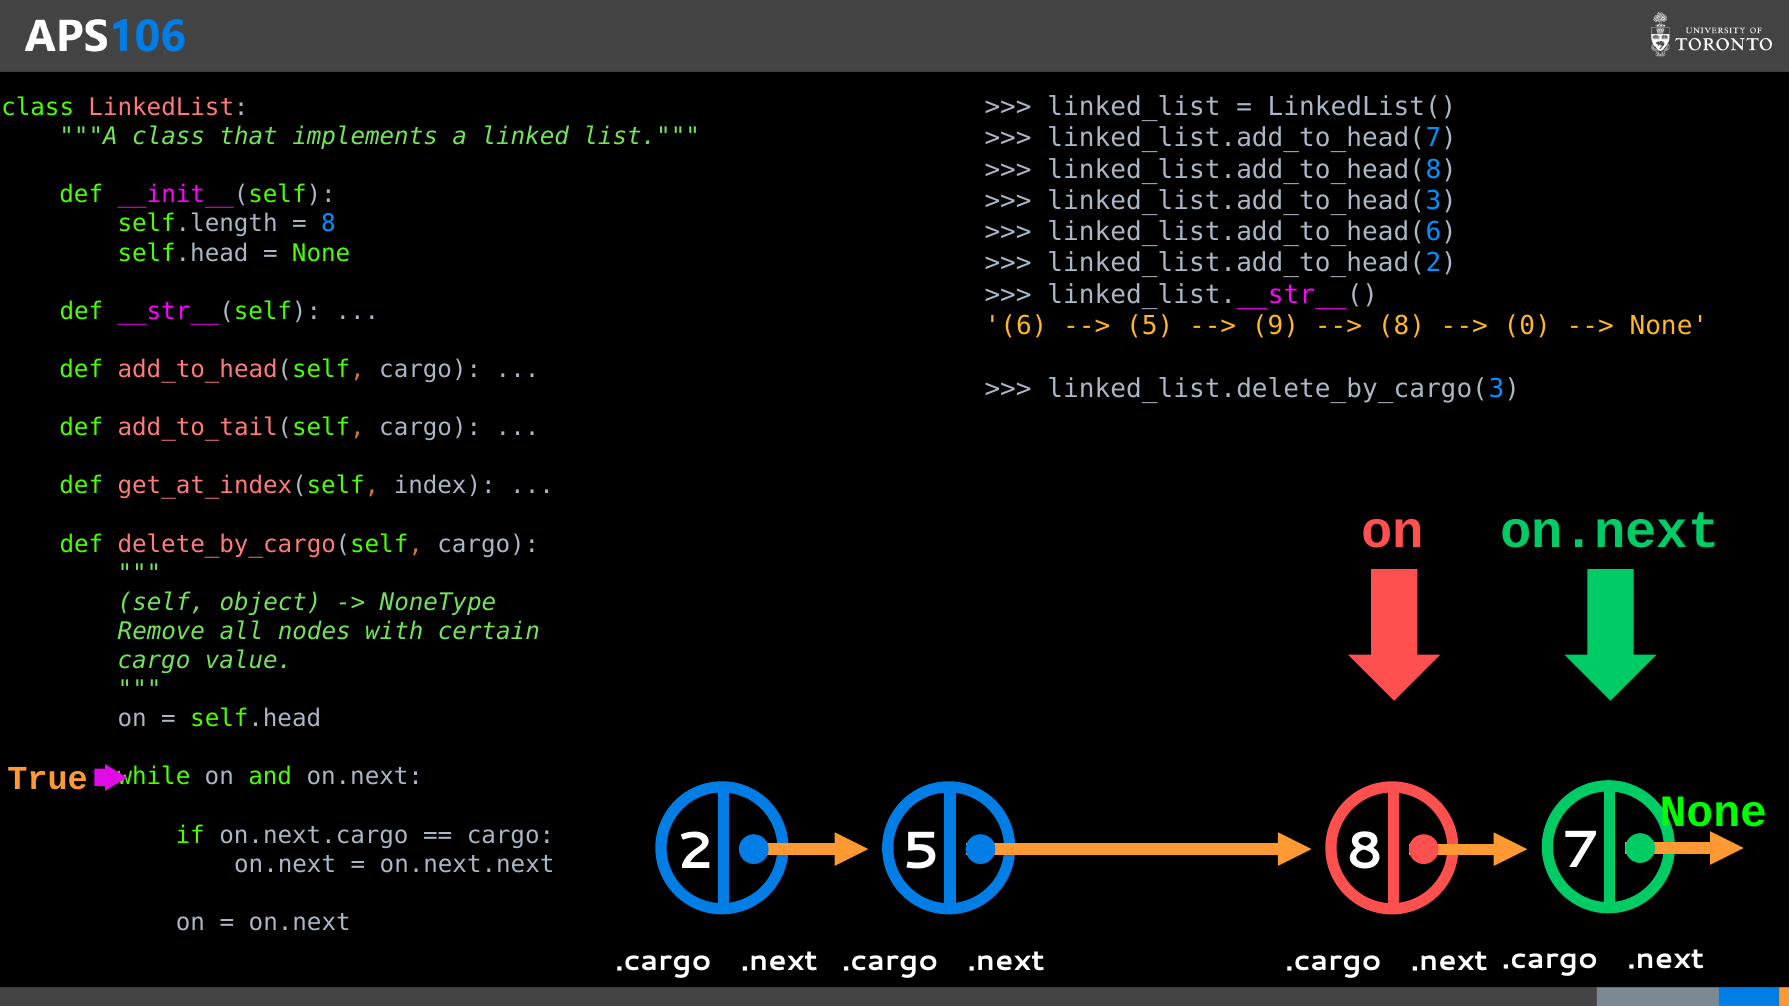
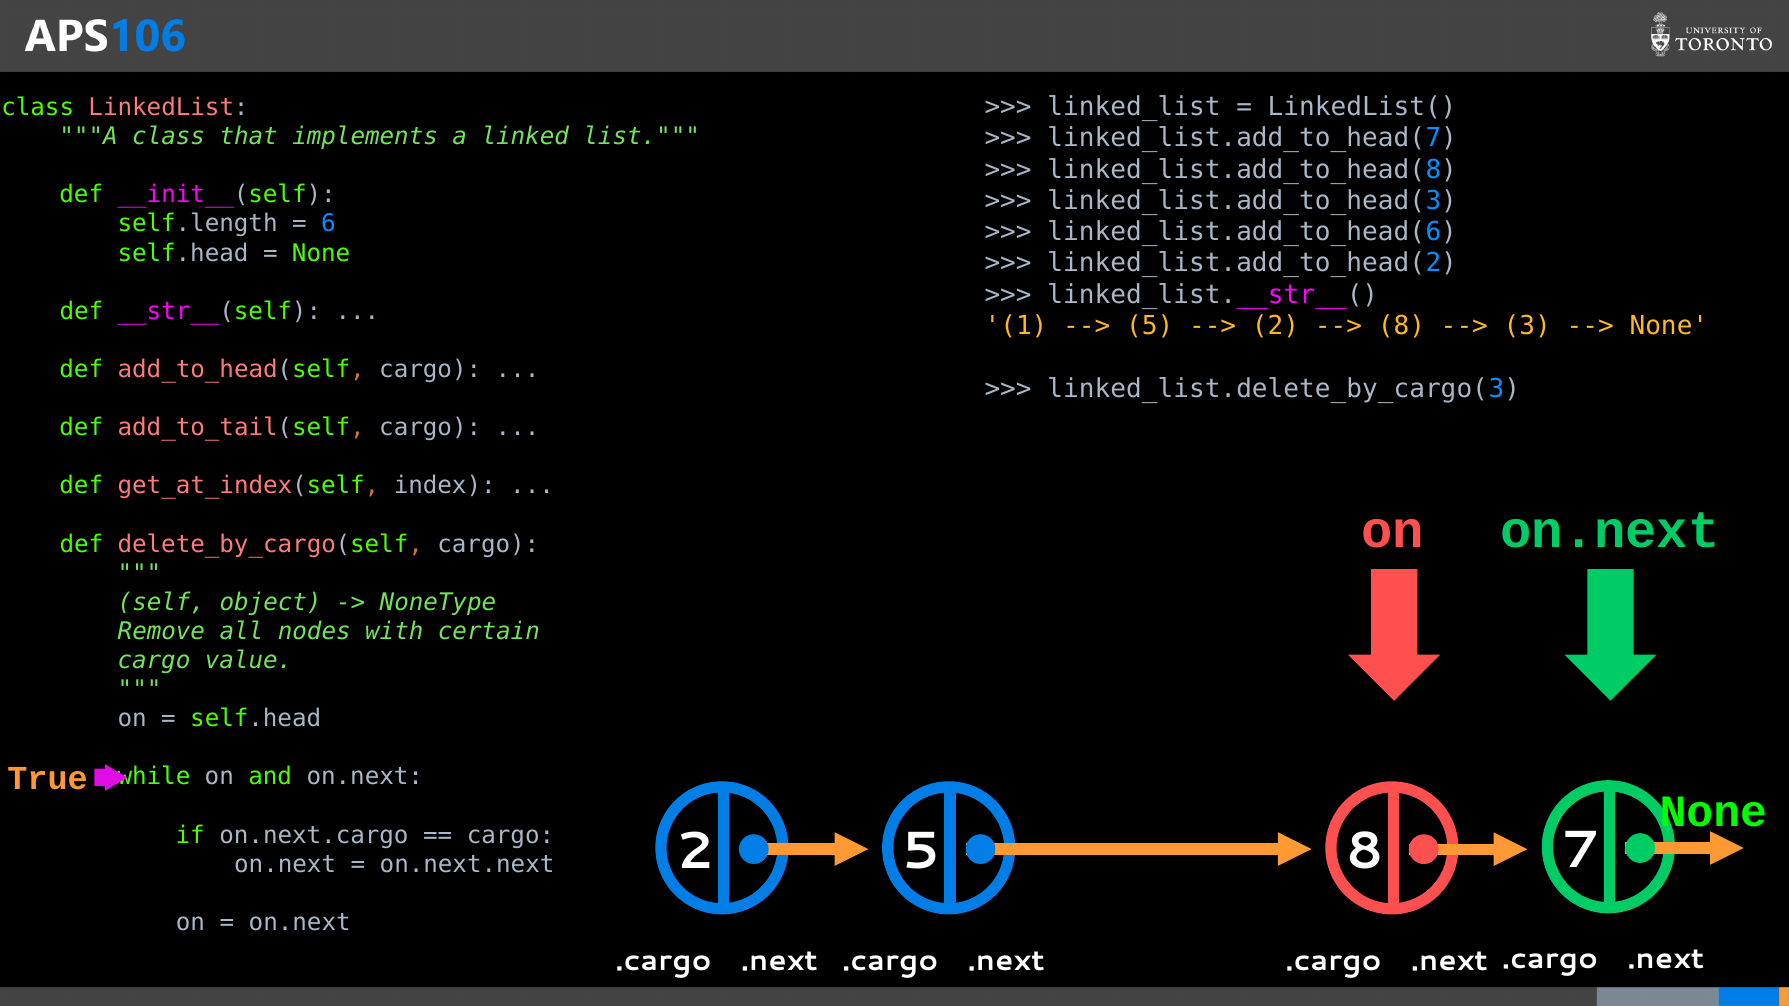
8: 8 -> 6 (328, 224)
6: 6 -> 1 (1016, 326)
9: 9 -> 2 (1276, 326)
0: 0 -> 3 (1527, 326)
